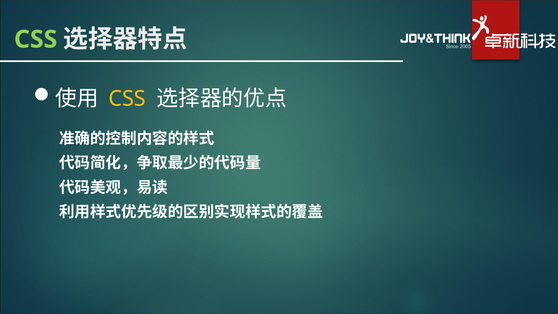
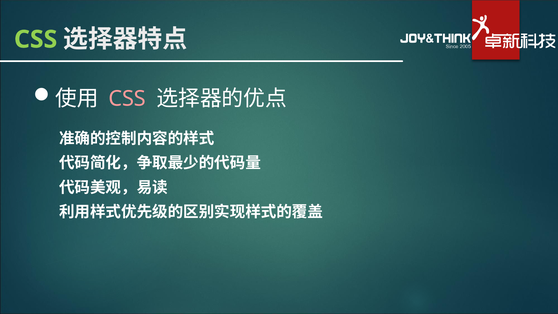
CSS colour: yellow -> pink (127, 99)
